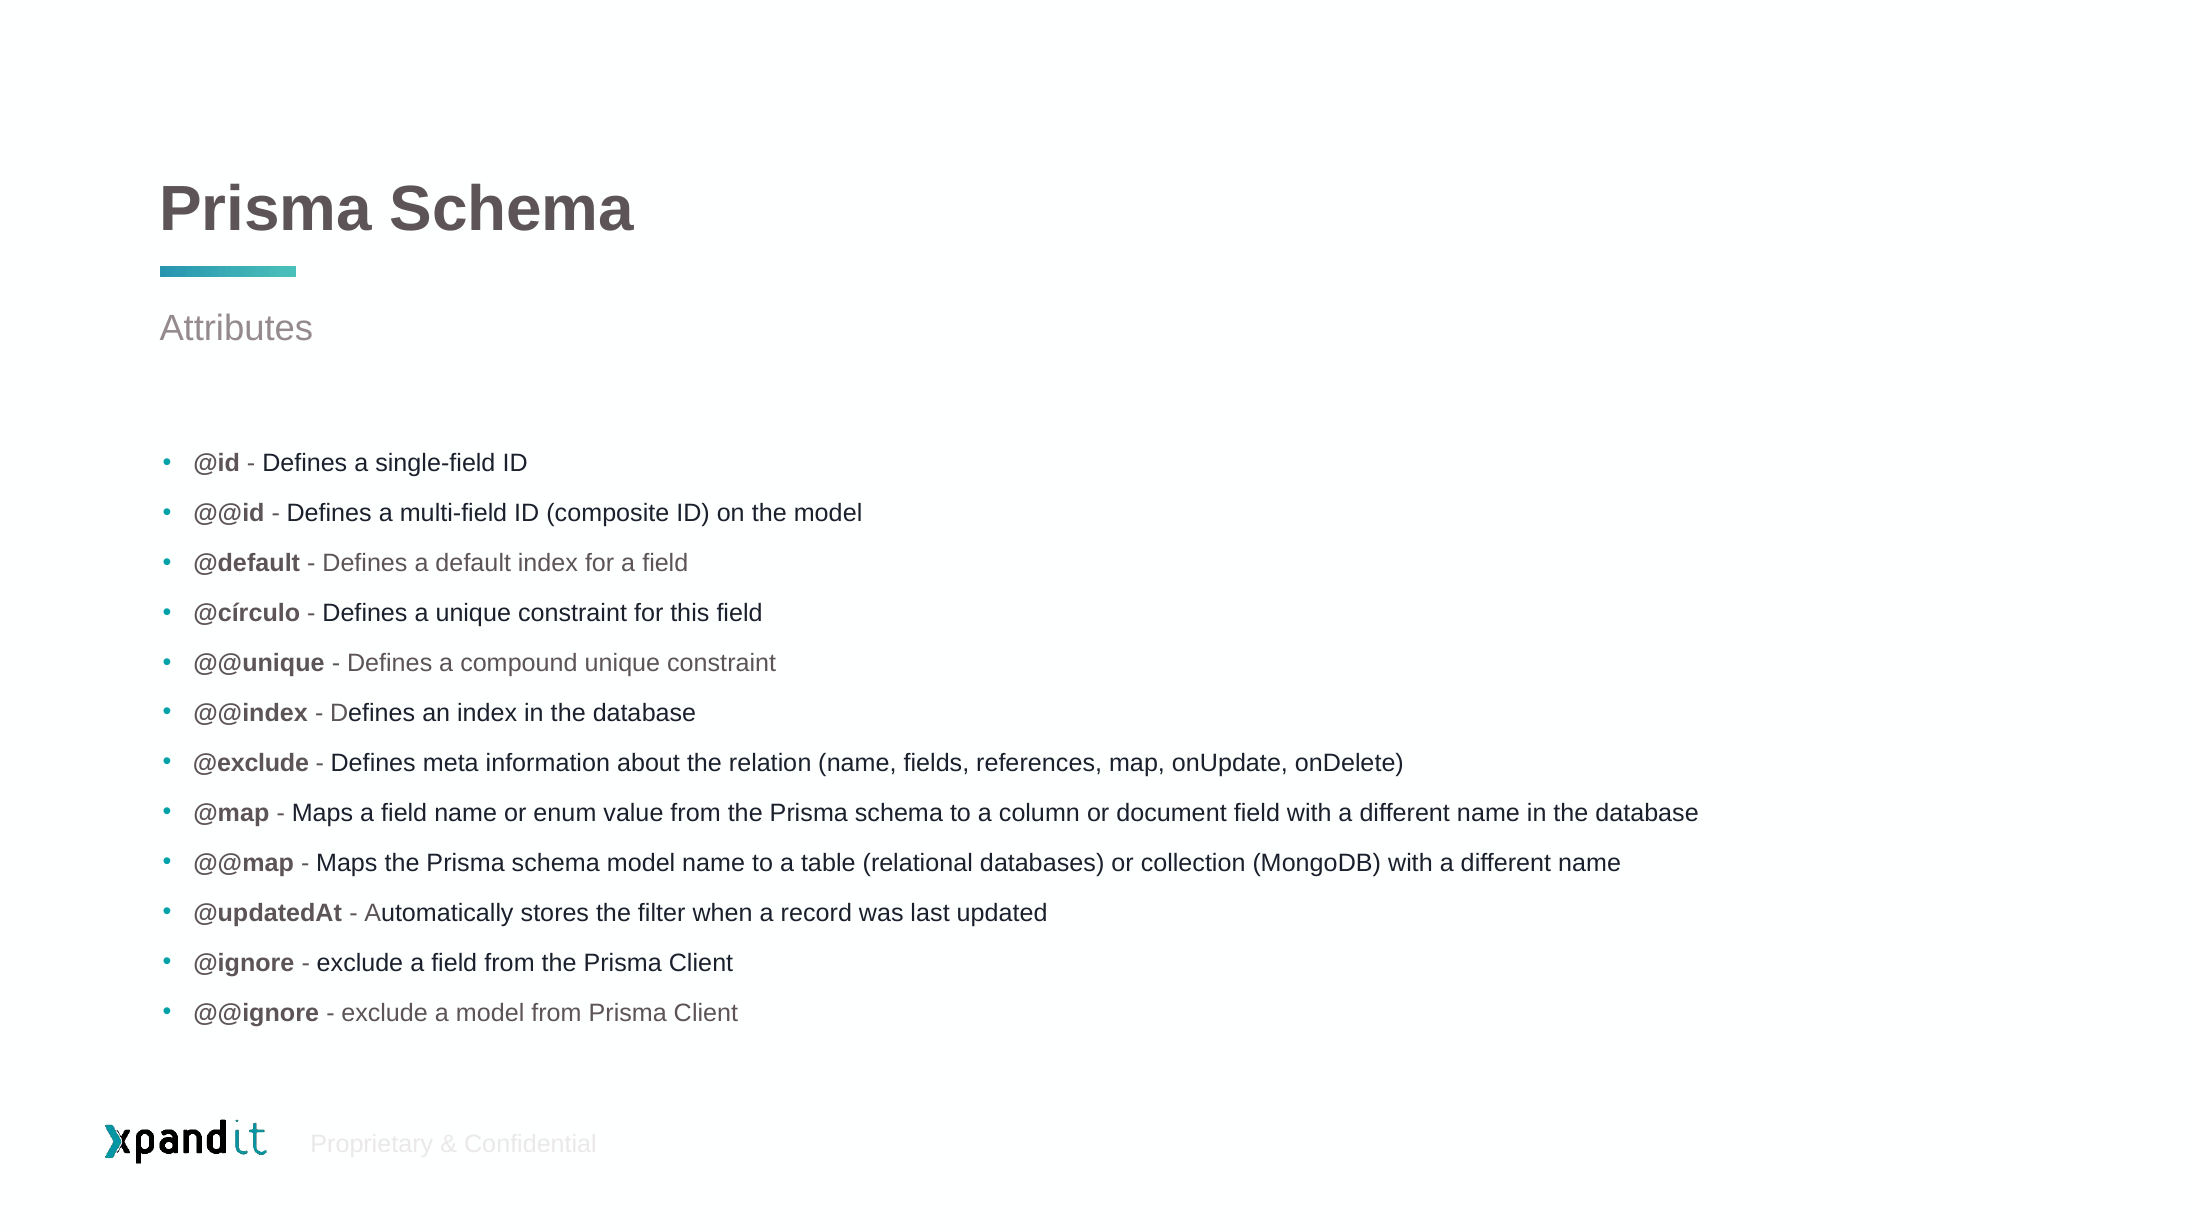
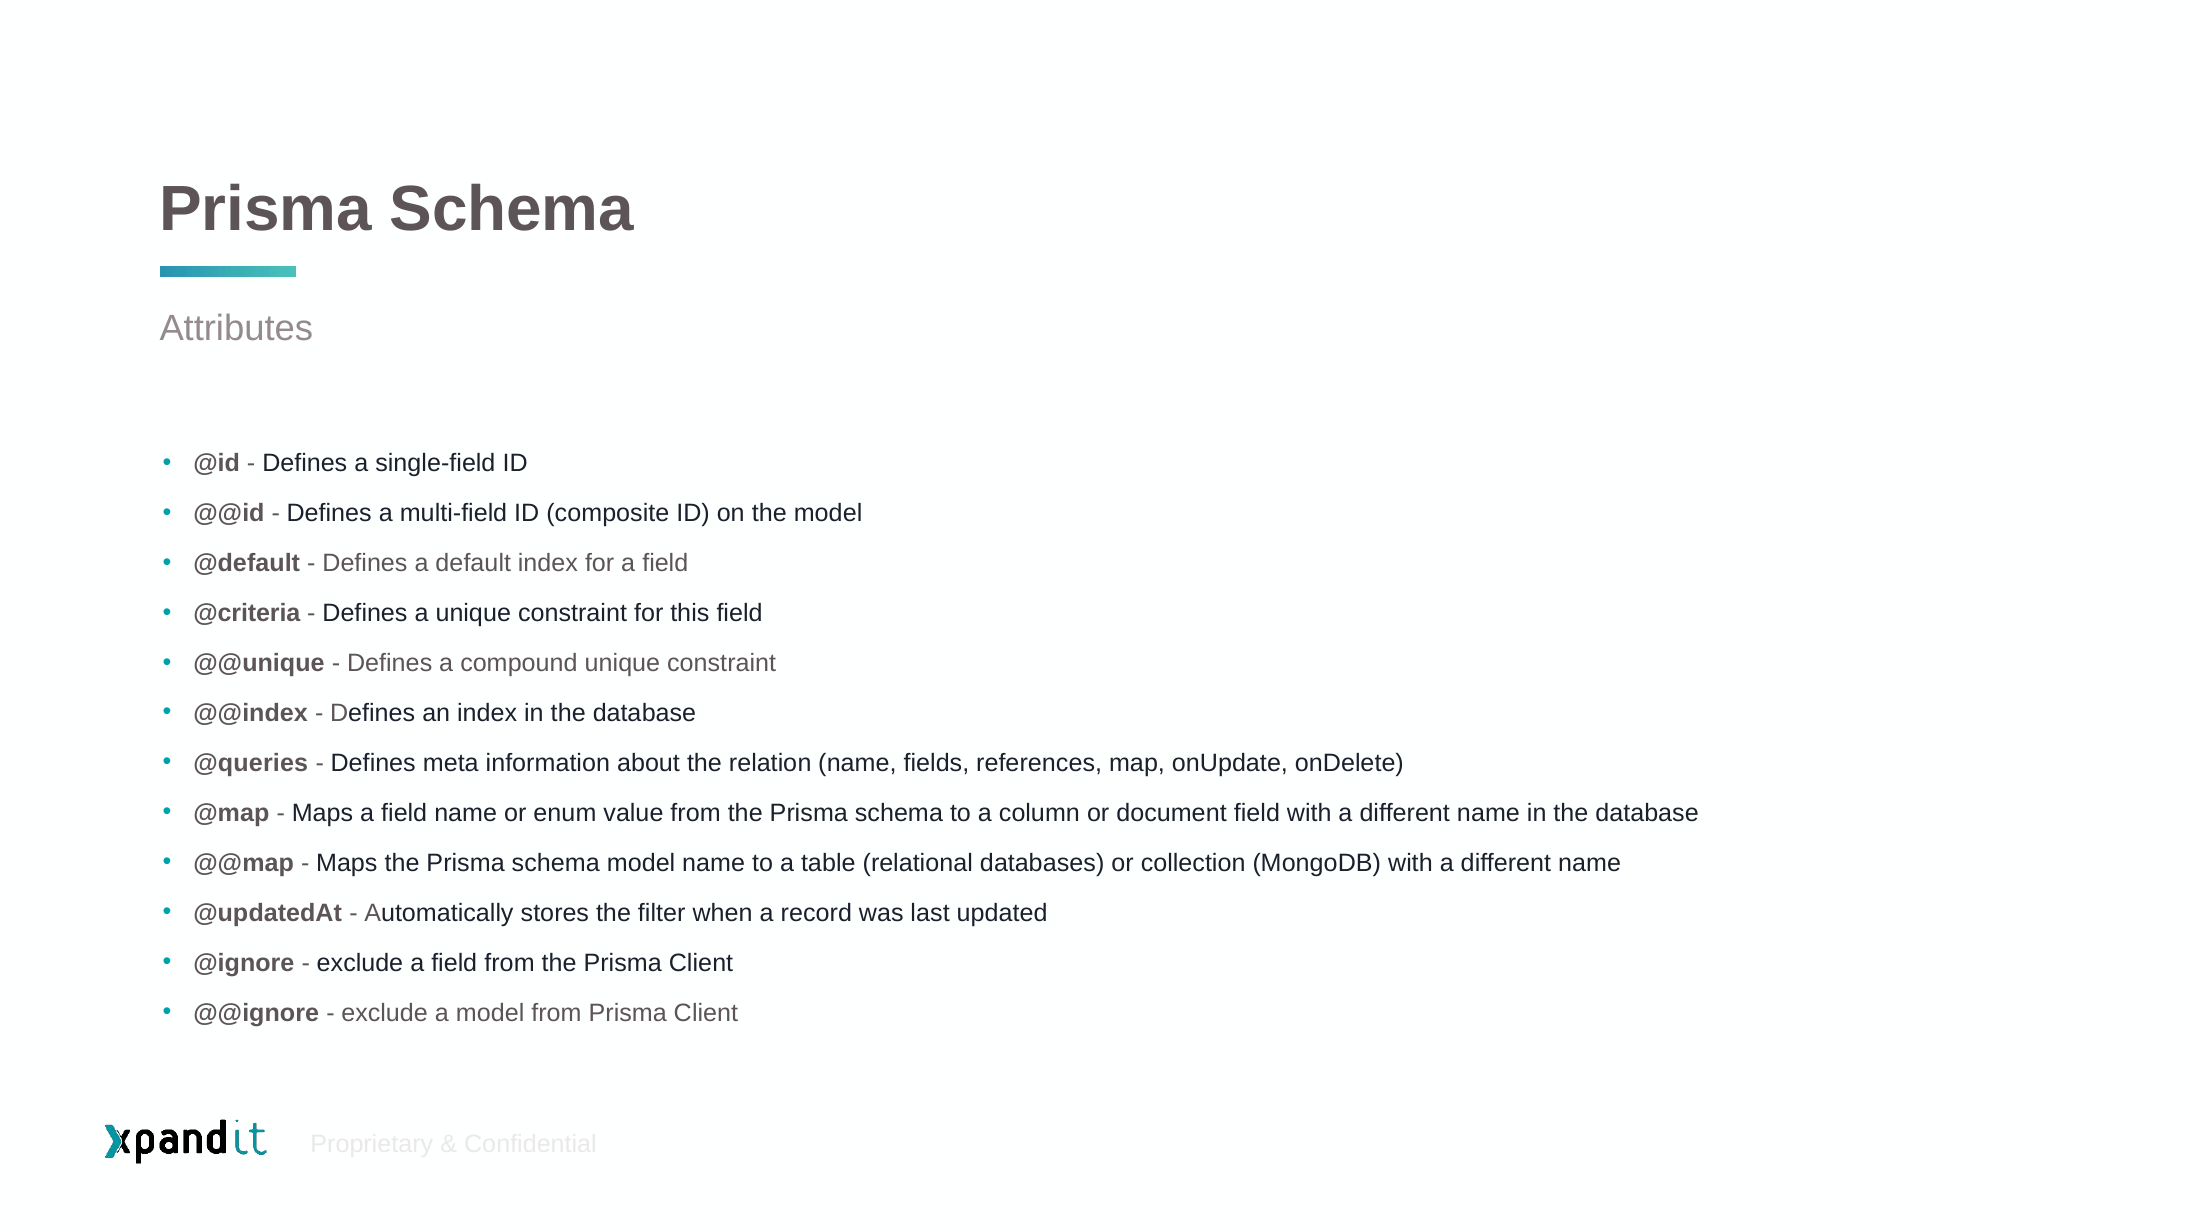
@círculo: @círculo -> @criteria (247, 613)
@exclude: @exclude -> @queries (251, 763)
